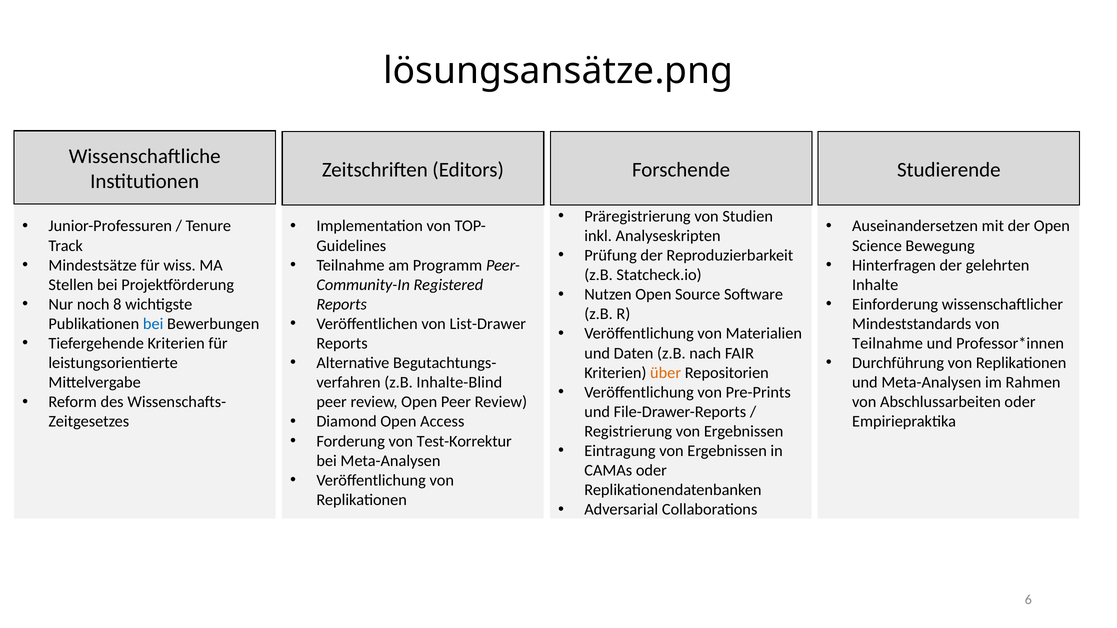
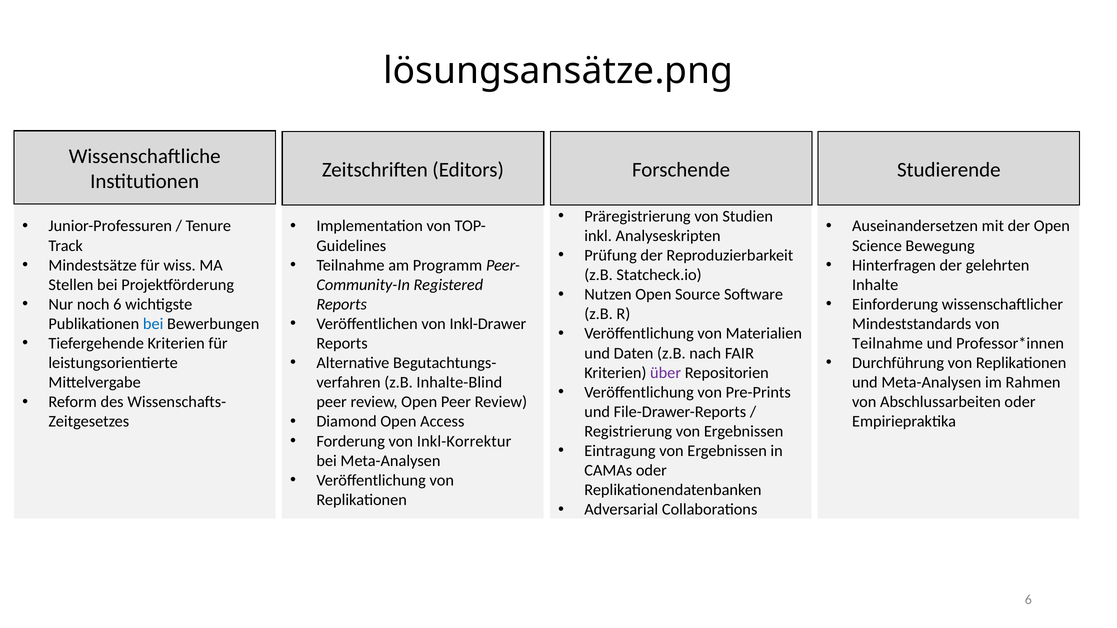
noch 8: 8 -> 6 (117, 304)
List-Drawer: List-Drawer -> Inkl-Drawer (488, 324)
über colour: orange -> purple (666, 373)
Test-Korrektur: Test-Korrektur -> Inkl-Korrektur (464, 441)
